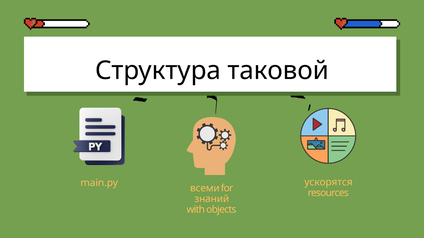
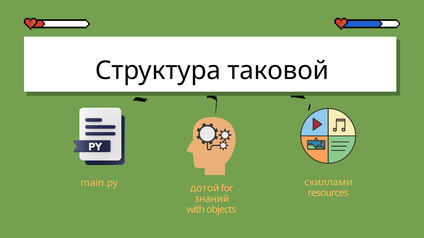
ускорятся: ускорятся -> скиллами (328, 183)
всеми: всеми -> дотой (205, 188)
